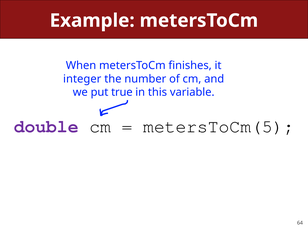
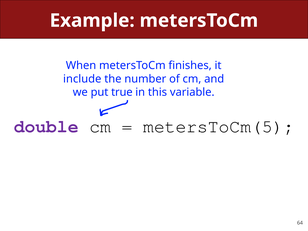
integer: integer -> include (82, 79)
